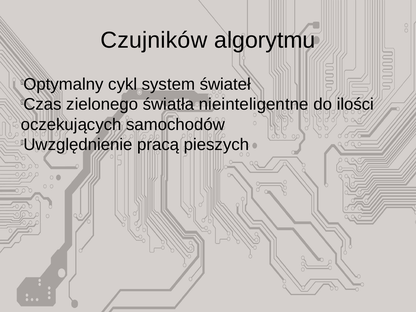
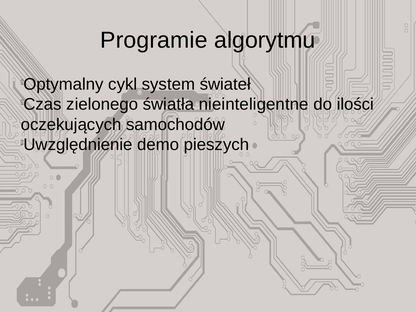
Czujników: Czujników -> Programie (154, 40)
pracą: pracą -> demo (158, 145)
